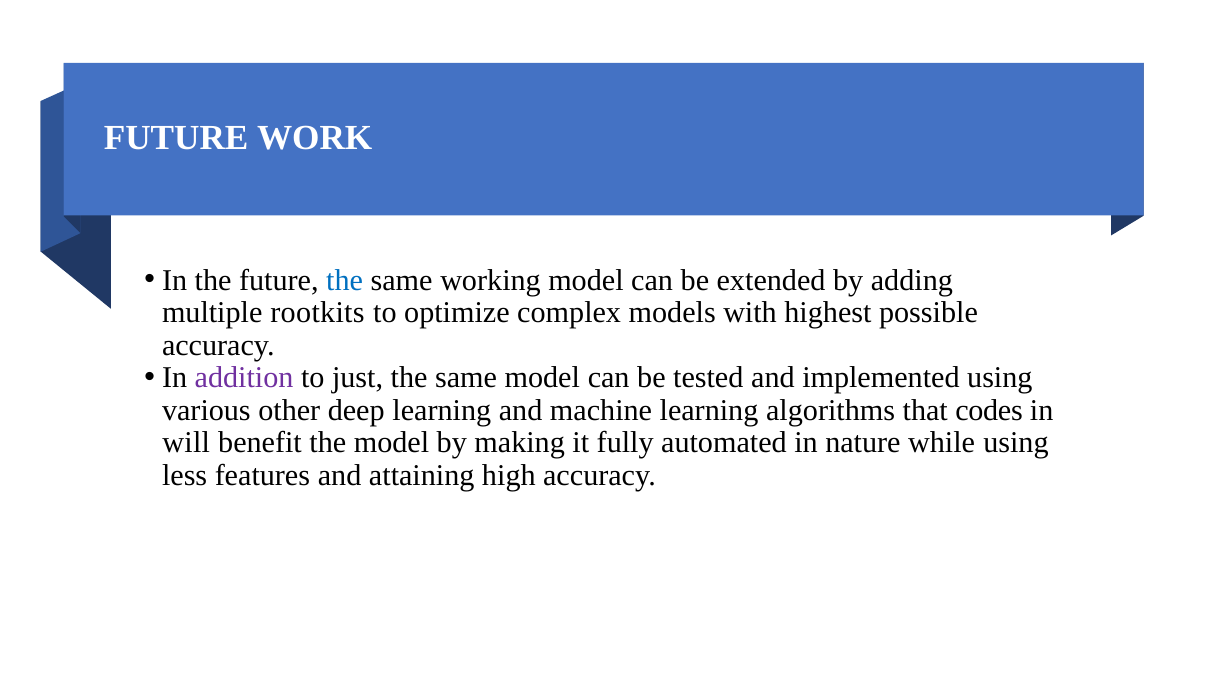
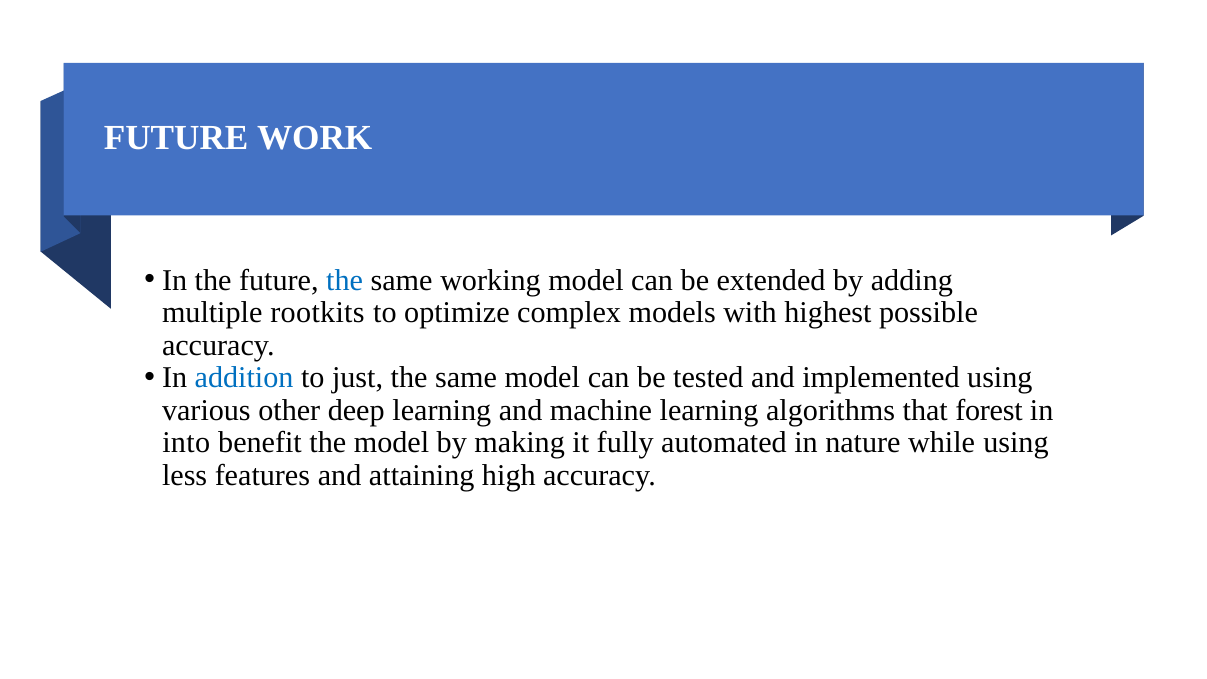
addition colour: purple -> blue (244, 378)
codes: codes -> forest (989, 410)
will: will -> into (186, 443)
